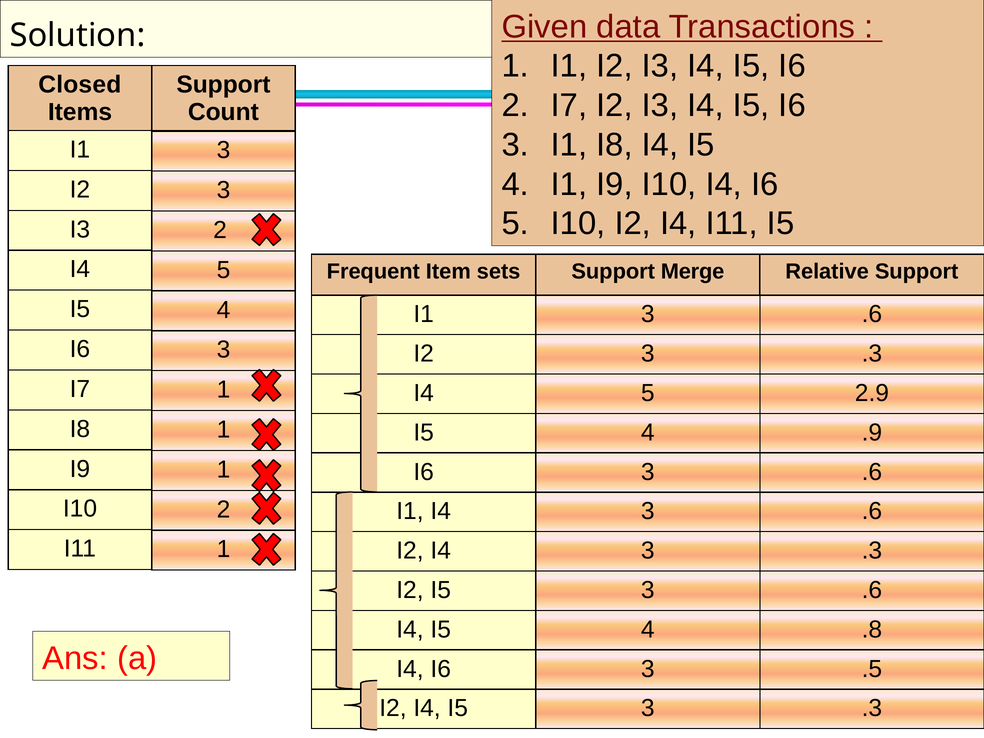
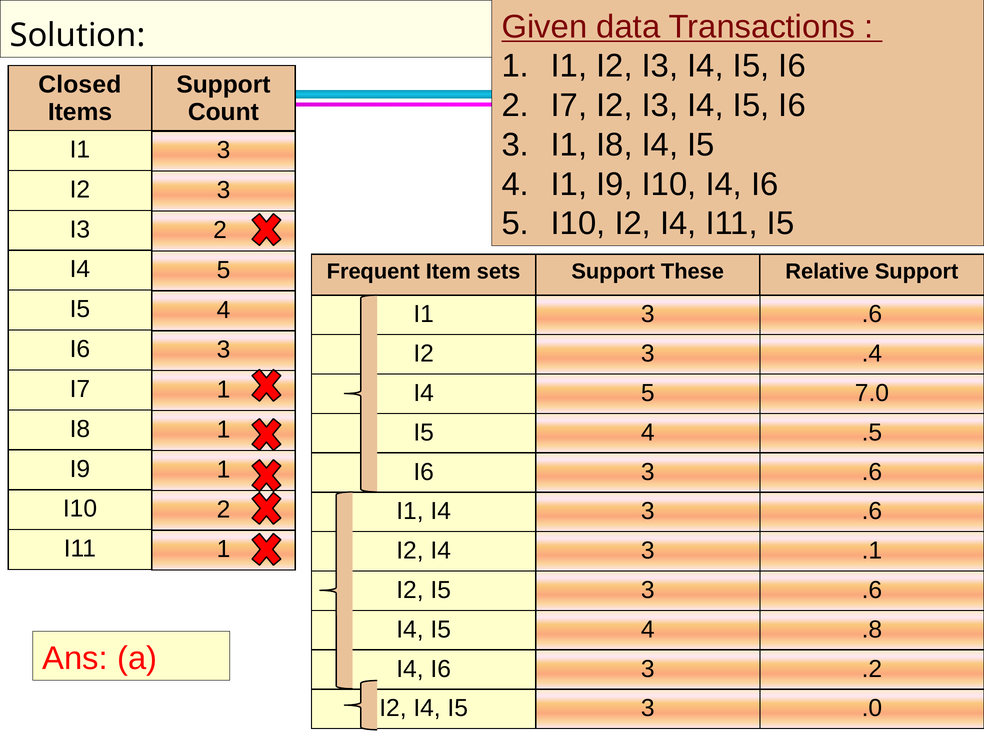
Merge: Merge -> These (692, 272)
.3: .3 -> .4 (872, 354)
2.9: 2.9 -> 7.0 (872, 393)
.9: .9 -> .5 (872, 433)
.3: .3 -> .1 (872, 551)
.5: .5 -> .2 (872, 669)
.3: .3 -> .0 (872, 708)
